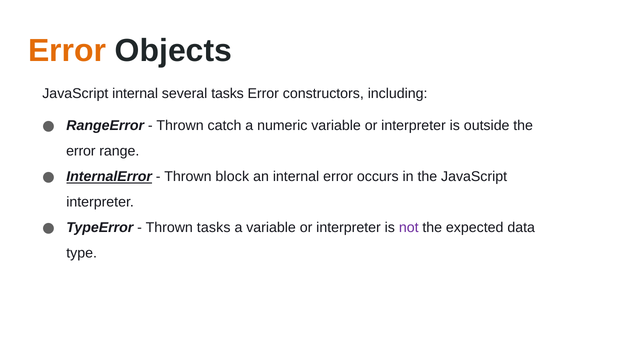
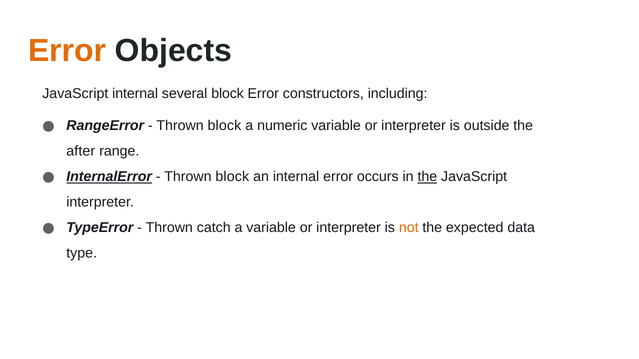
several tasks: tasks -> block (228, 94)
catch: catch -> block (224, 126)
error: error -> after (81, 151)
the underline: none -> present (427, 177)
Thrown tasks: tasks -> catch (214, 228)
not colour: purple -> orange (409, 228)
